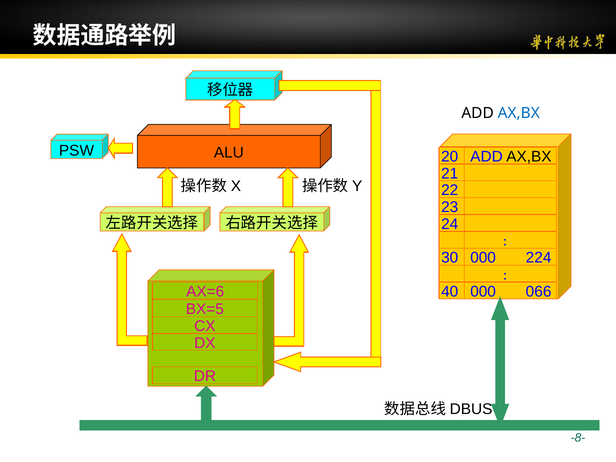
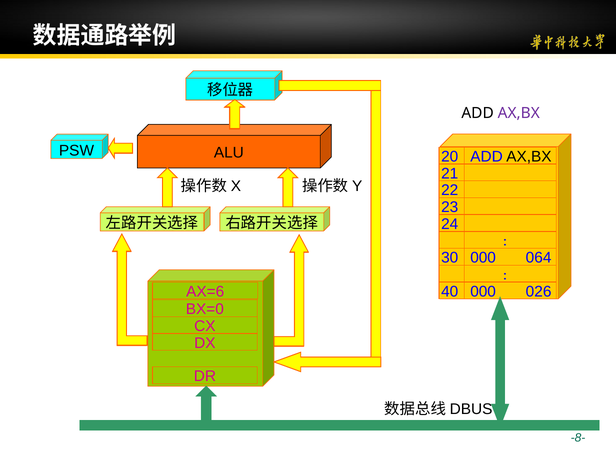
AX,BX colour: blue -> purple (519, 113)
224: 224 -> 064 (539, 258)
066: 066 -> 026 (539, 292)
BX=5: BX=5 -> BX=0 (205, 309)
